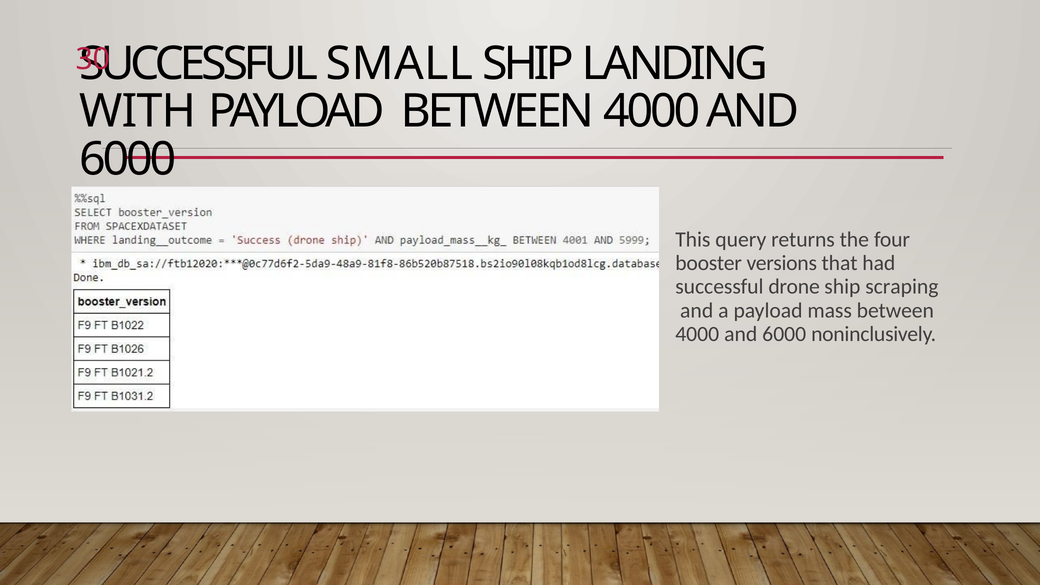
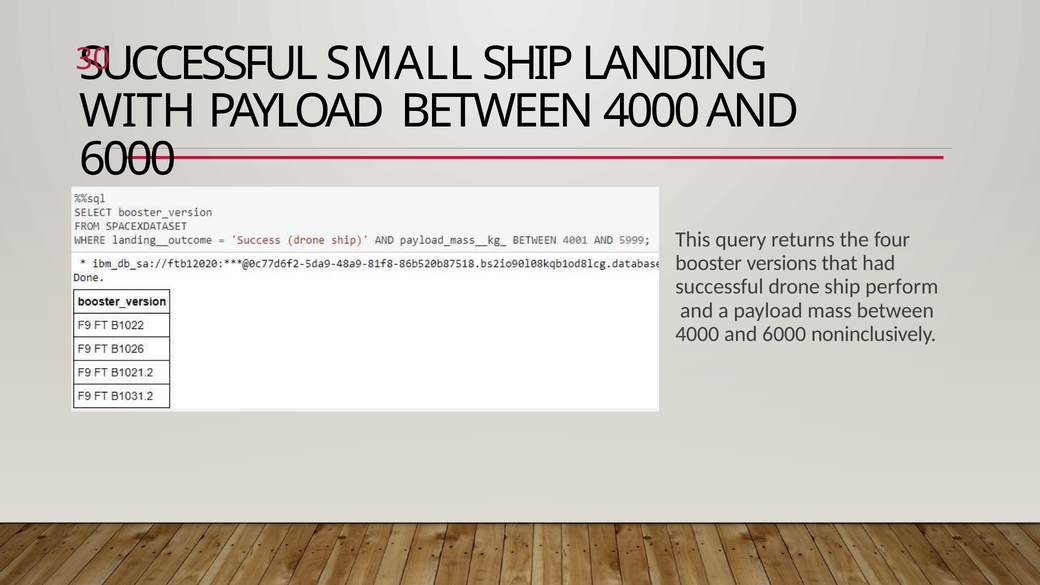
scraping: scraping -> perform (902, 287)
